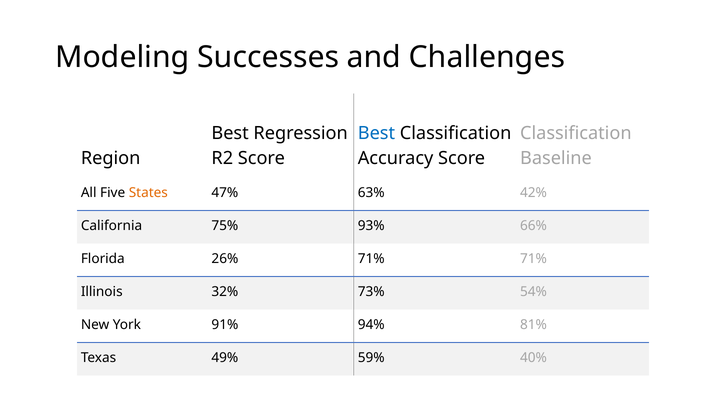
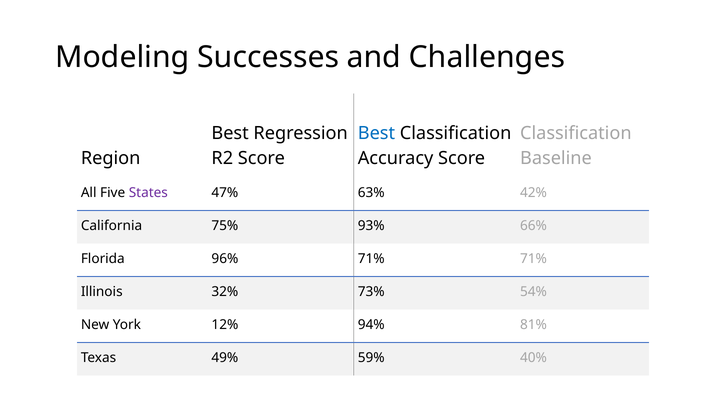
States colour: orange -> purple (148, 192)
26%: 26% -> 96% (225, 258)
91%: 91% -> 12% (225, 324)
